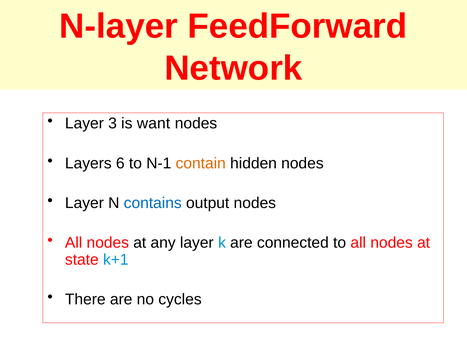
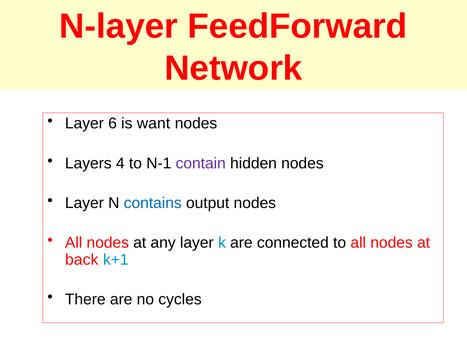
3: 3 -> 6 (113, 124)
6: 6 -> 4 (120, 163)
contain colour: orange -> purple (201, 163)
state: state -> back (82, 260)
